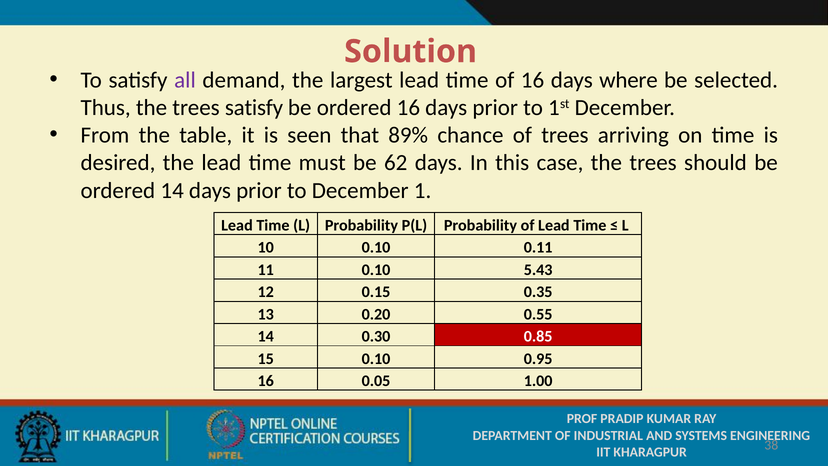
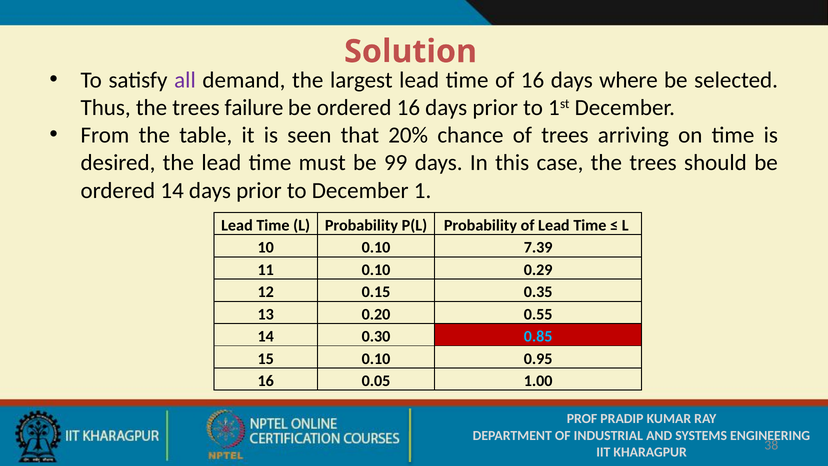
trees satisfy: satisfy -> failure (254, 107)
89%: 89% -> 20% (408, 135)
62: 62 -> 99 (396, 163)
0.11: 0.11 -> 7.39 (538, 247)
5.43: 5.43 -> 0.29 (538, 270)
0.85 colour: white -> light blue (538, 336)
